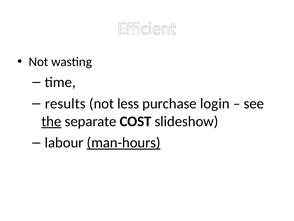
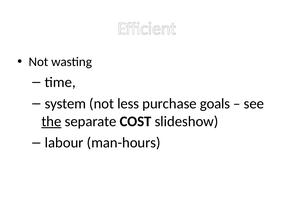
results: results -> system (65, 103)
login: login -> goals (215, 103)
man-hours underline: present -> none (124, 142)
